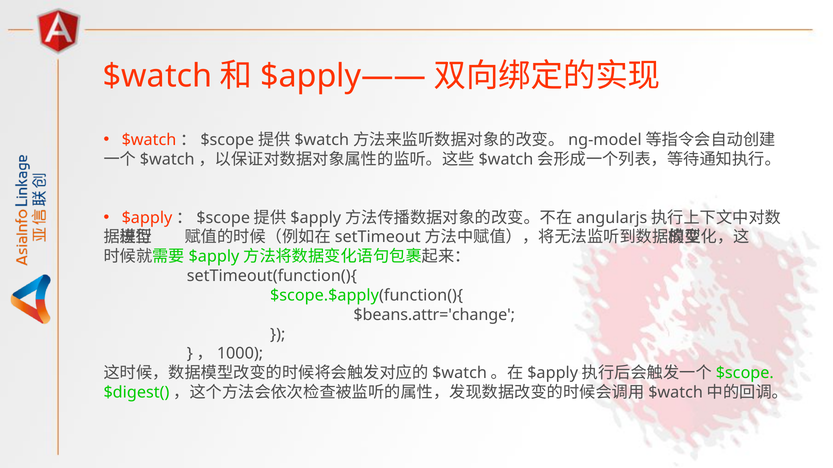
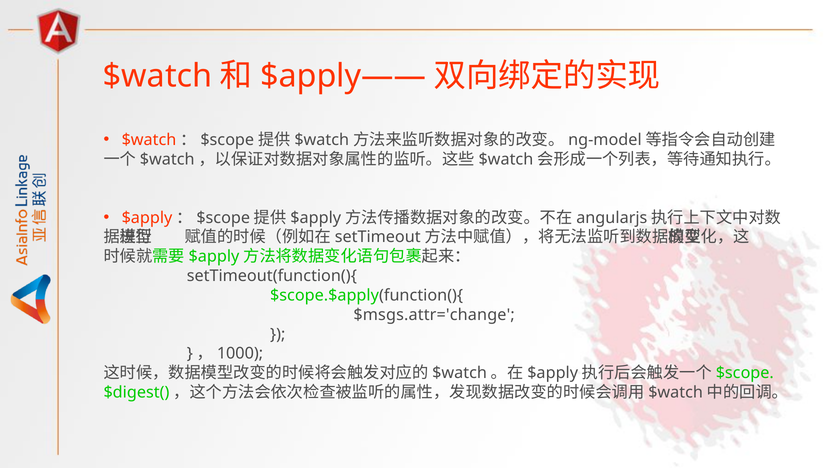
$beans.attr='change: $beans.attr='change -> $msgs.attr='change (434, 315)
